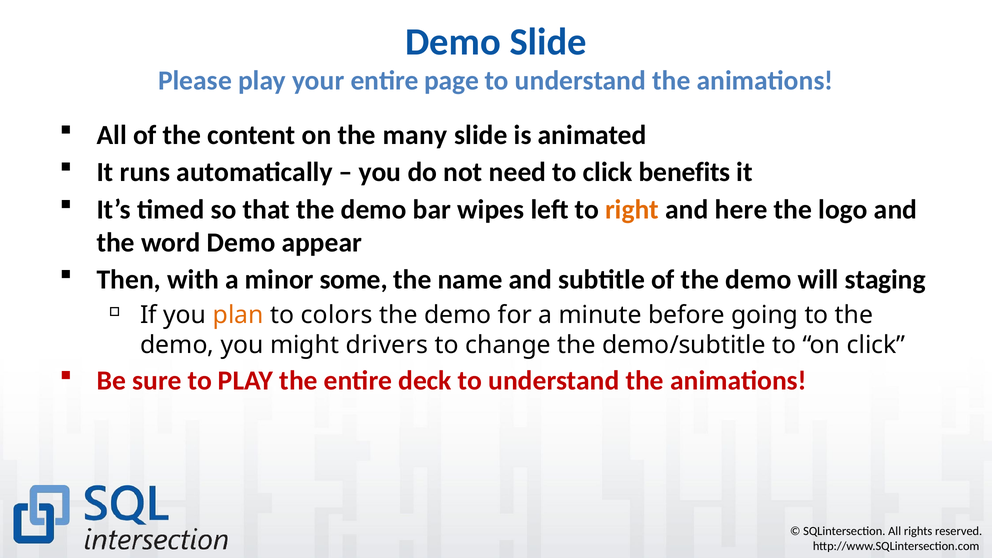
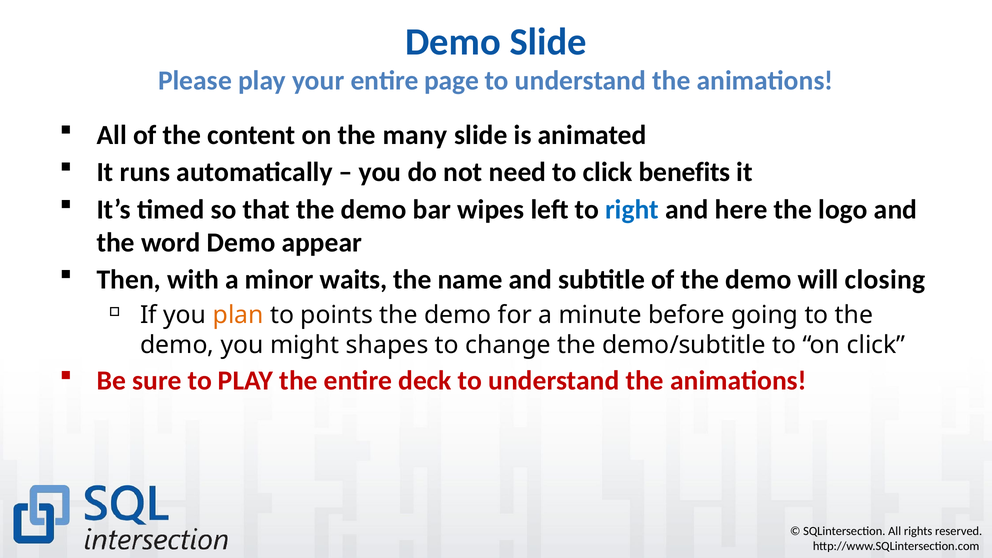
right colour: orange -> blue (632, 209)
some: some -> waits (354, 280)
staging: staging -> closing (885, 280)
colors: colors -> points (337, 315)
drivers: drivers -> shapes (387, 345)
